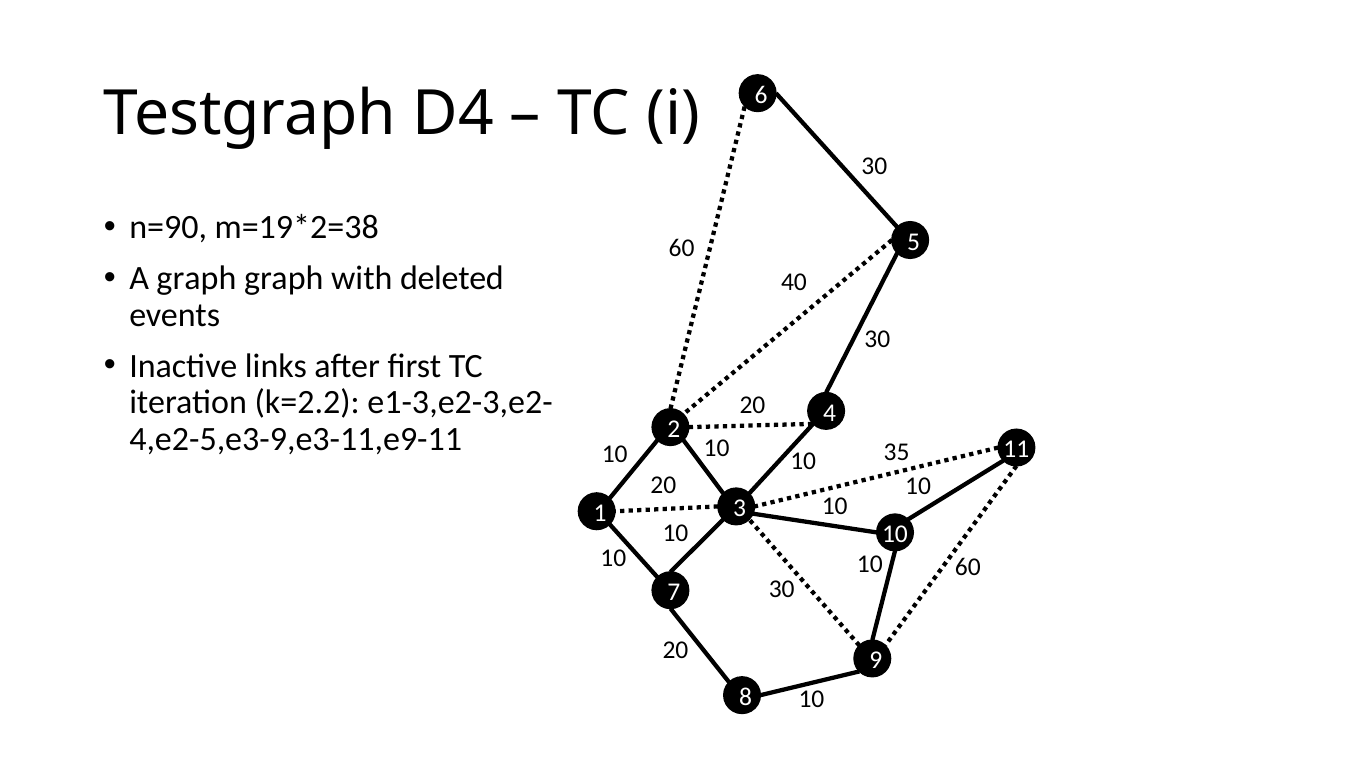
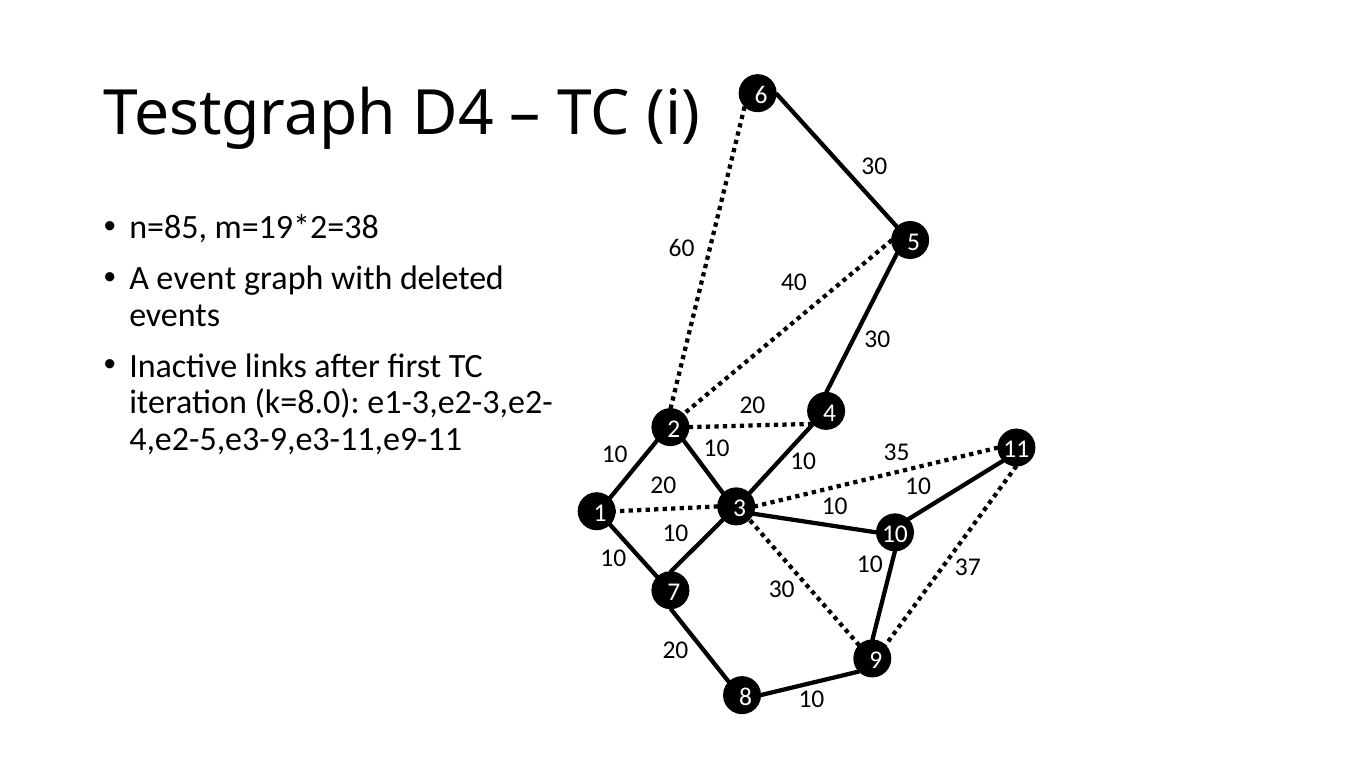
n=90: n=90 -> n=85 (168, 227)
A graph: graph -> event (196, 278)
k=2.2: k=2.2 -> k=8.0 (307, 402)
10 60: 60 -> 37 (968, 566)
